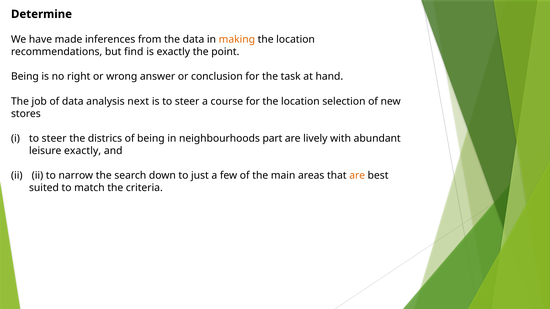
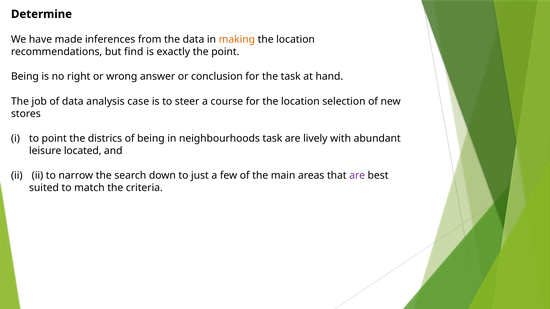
next: next -> case (138, 101)
steer: steer -> point (54, 139)
neighbourhoods part: part -> task (272, 139)
leisure exactly: exactly -> located (83, 151)
are colour: orange -> purple (357, 176)
